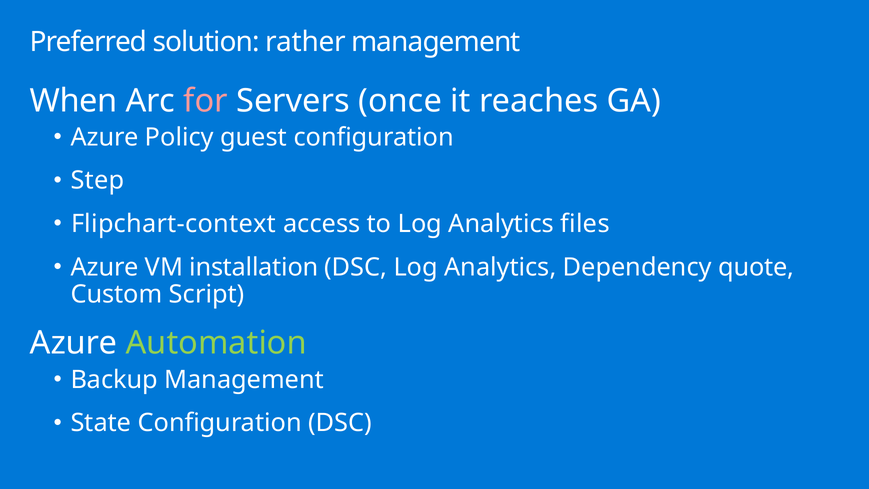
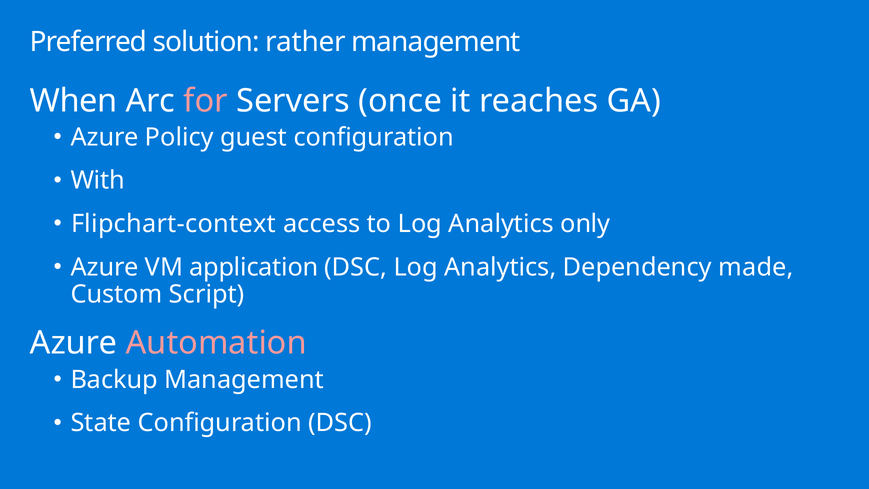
Step: Step -> With (98, 180)
files: files -> only (585, 224)
installation: installation -> application (254, 267)
quote: quote -> made (756, 267)
Automation colour: light green -> pink (216, 343)
